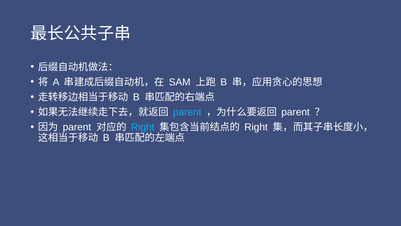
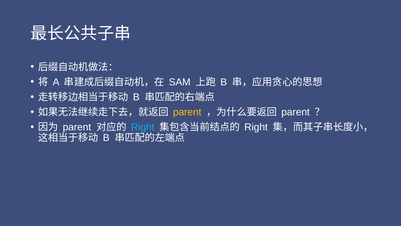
parent colour: light blue -> yellow (187, 112)
